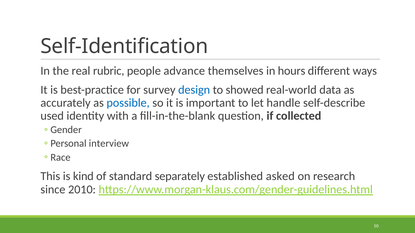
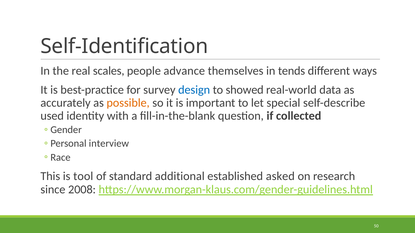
rubric: rubric -> scales (109, 71)
hours: hours -> tends (292, 71)
possible colour: blue -> orange (128, 103)
handle: handle -> special (283, 103)
kind: kind -> tool (83, 177)
separately: separately -> additional (180, 177)
2010: 2010 -> 2008 (82, 190)
